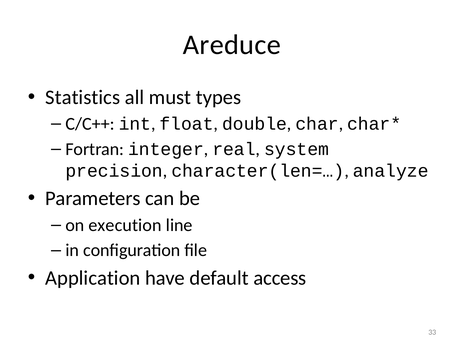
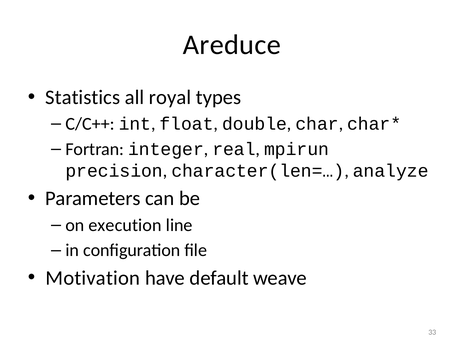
must: must -> royal (170, 97)
system: system -> mpirun (297, 149)
Application: Application -> Motivation (93, 278)
access: access -> weave (280, 278)
